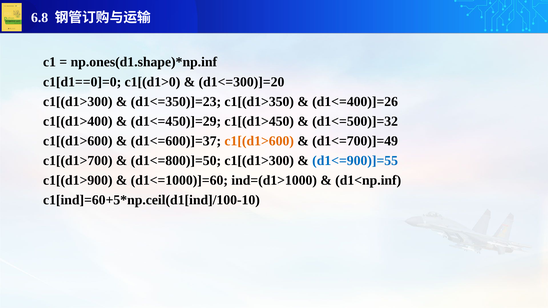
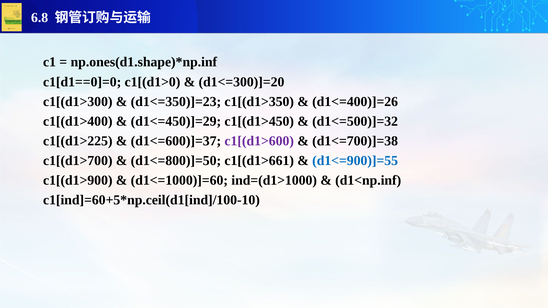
c1[(d1>600: c1[(d1>600 -> c1[(d1>225 (78, 141)
c1[(d1>600 colour: orange -> purple (259, 141)
d1<=700)]=49: d1<=700)]=49 -> d1<=700)]=38 (355, 141)
d1<=800)]=50 c1[(d1>300: c1[(d1>300 -> c1[(d1>661 (259, 161)
